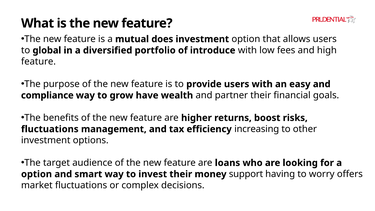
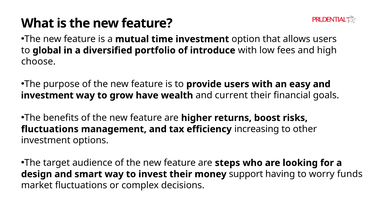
does: does -> time (162, 39)
feature: feature -> choose (38, 62)
compliance: compliance -> investment (47, 95)
partner: partner -> current (231, 95)
loans: loans -> steps (227, 163)
option: option -> design (37, 174)
offers: offers -> funds (350, 174)
